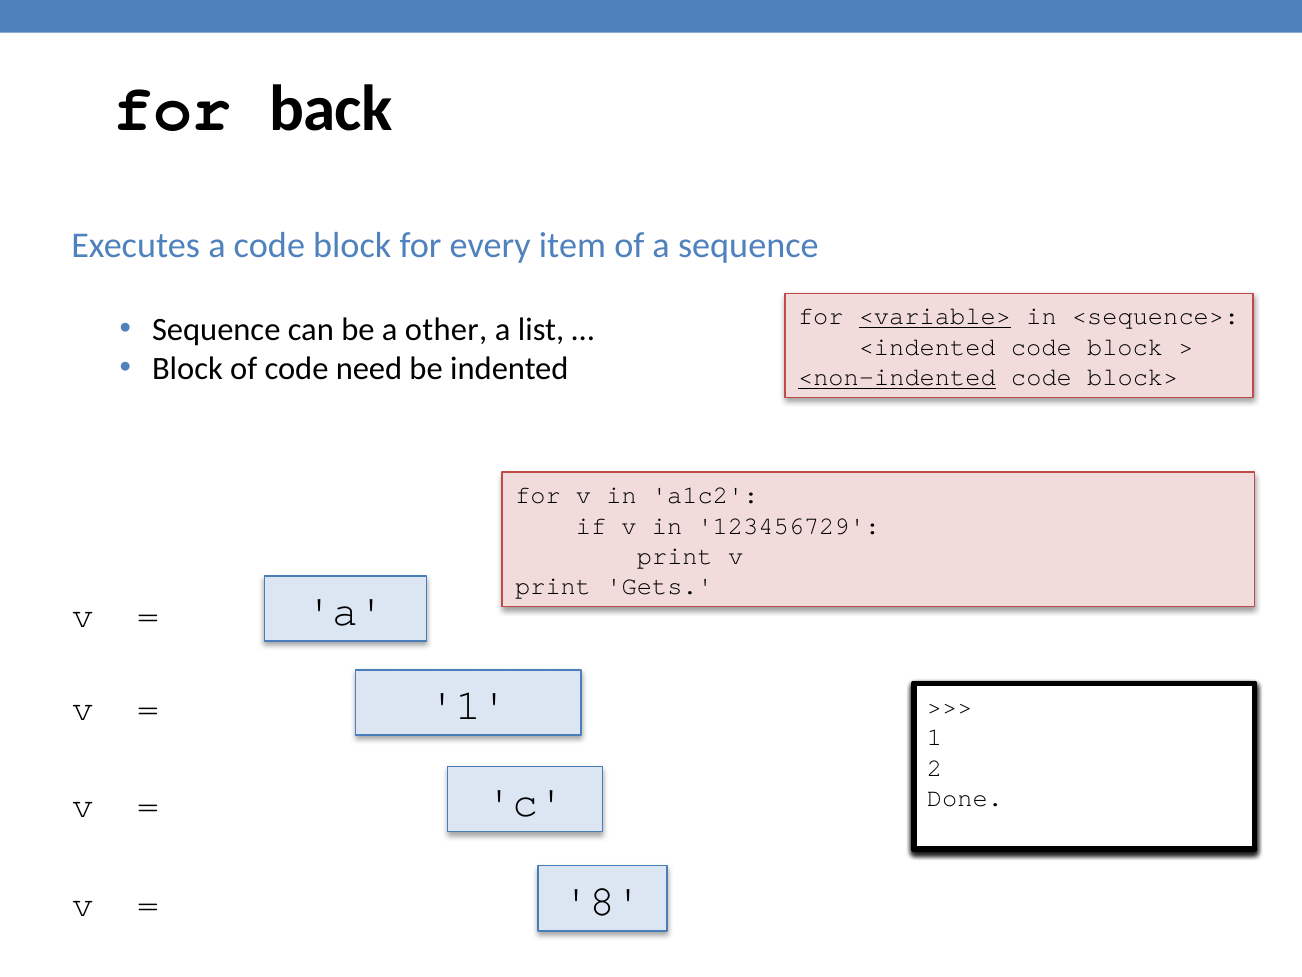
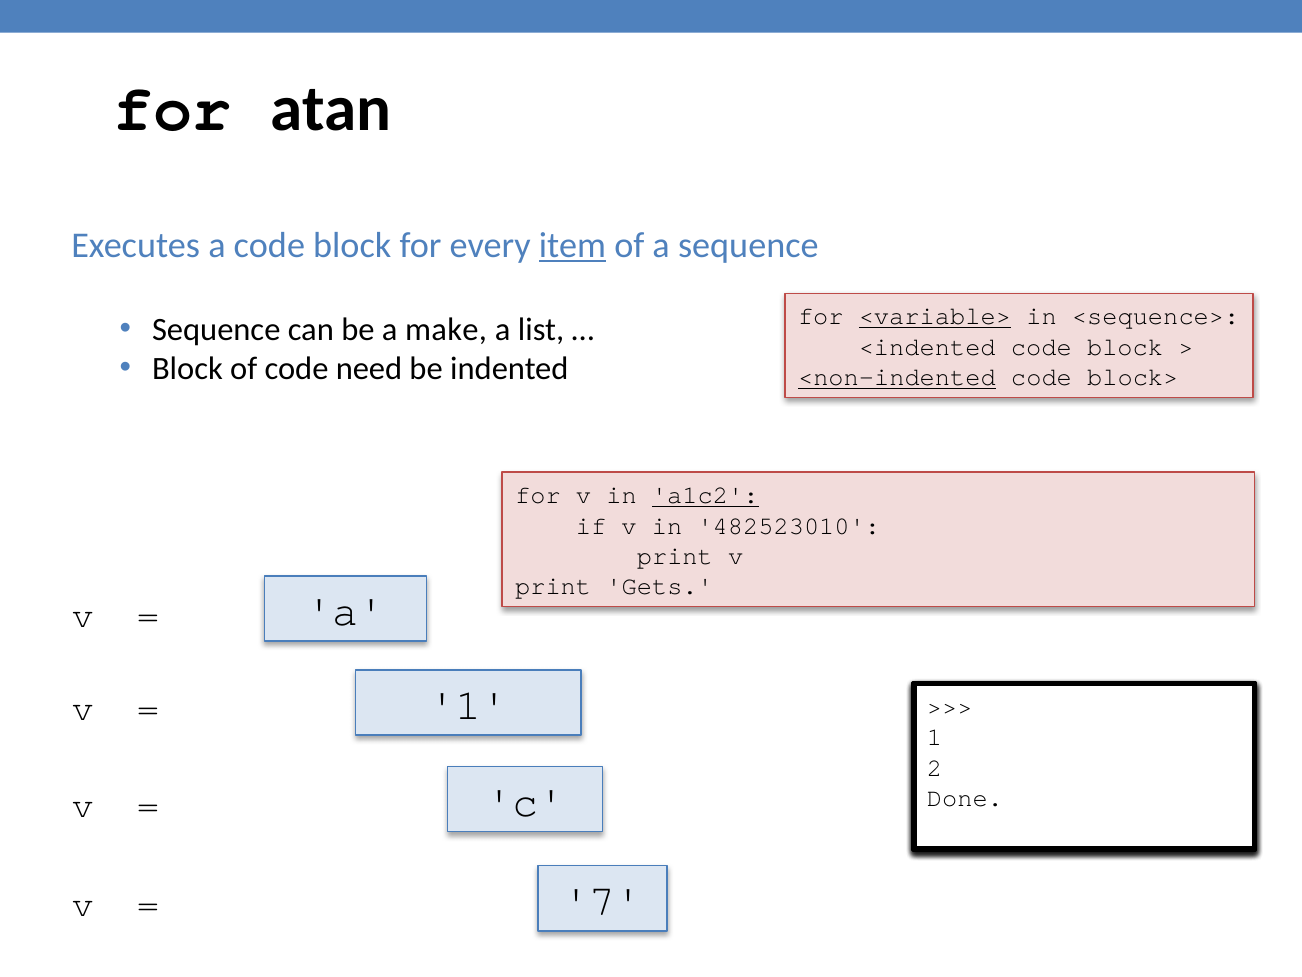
back: back -> atan (331, 109)
item underline: none -> present (572, 245)
other: other -> make (446, 330)
a1c2 underline: none -> present (705, 495)
123456729: 123456729 -> 482523010 (789, 526)
8: 8 -> 7 (602, 901)
